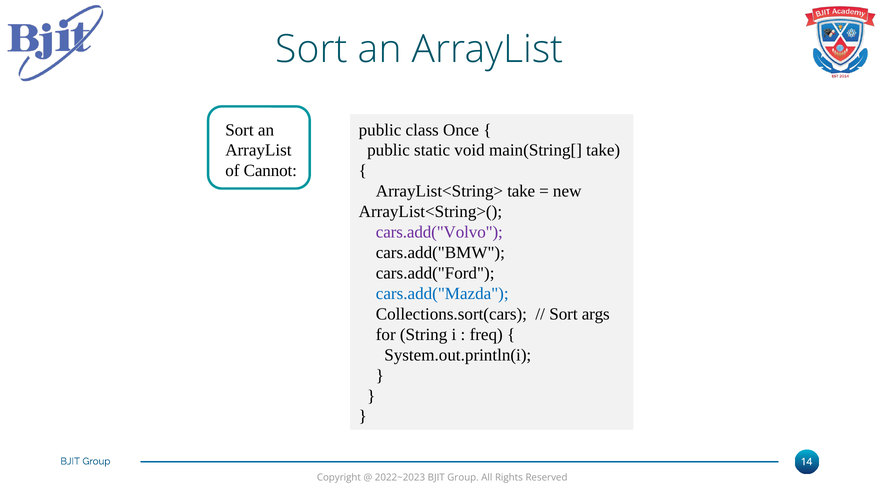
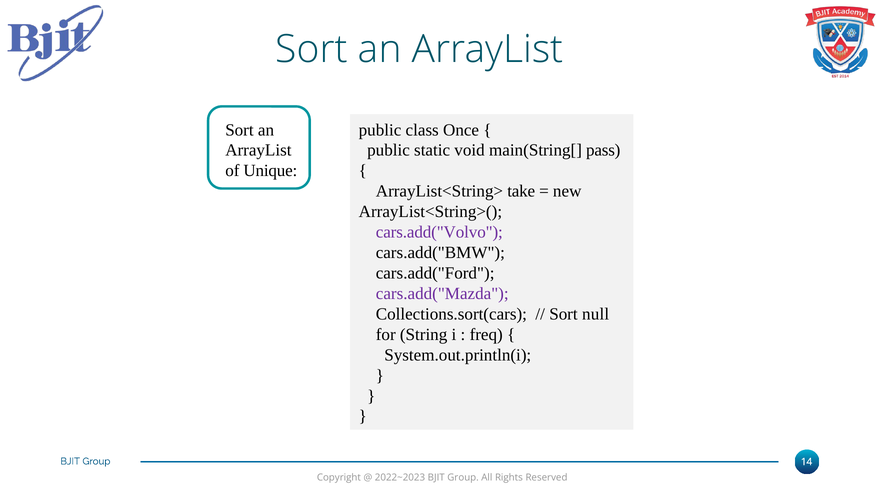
main(String[ take: take -> pass (603, 150)
Cannot: Cannot -> Unique (270, 171)
cars.add("Mazda colour: blue -> purple (442, 294)
args: args -> null (596, 314)
